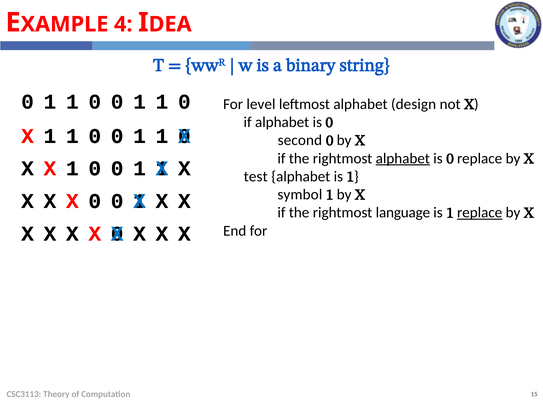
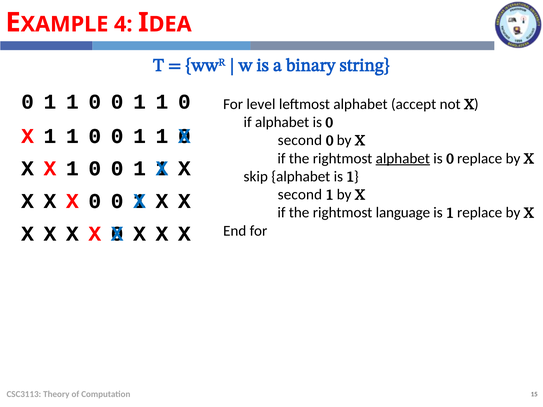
design: design -> accept (414, 104)
test: test -> skip (256, 177)
symbol: symbol -> second (300, 195)
replace underline: present -> none (480, 213)
